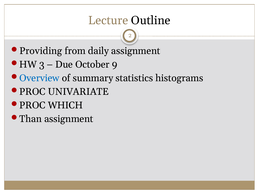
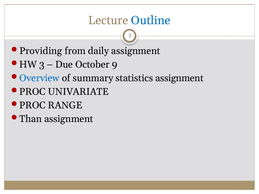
Outline colour: black -> blue (151, 20)
statistics histograms: histograms -> assignment (179, 78)
WHICH: WHICH -> RANGE (65, 105)
